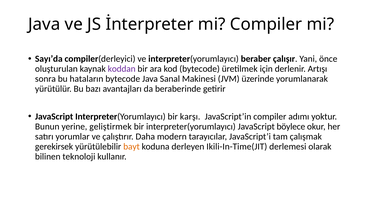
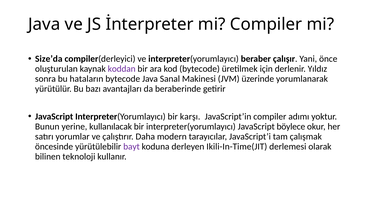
Sayı’da: Sayı’da -> Size’da (49, 59)
Artışı: Artışı -> Yıldız (317, 69)
geliştirmek: geliştirmek -> kullanılacak (111, 126)
gerekirsek: gerekirsek -> öncesinde (54, 146)
bayt colour: orange -> purple (131, 146)
